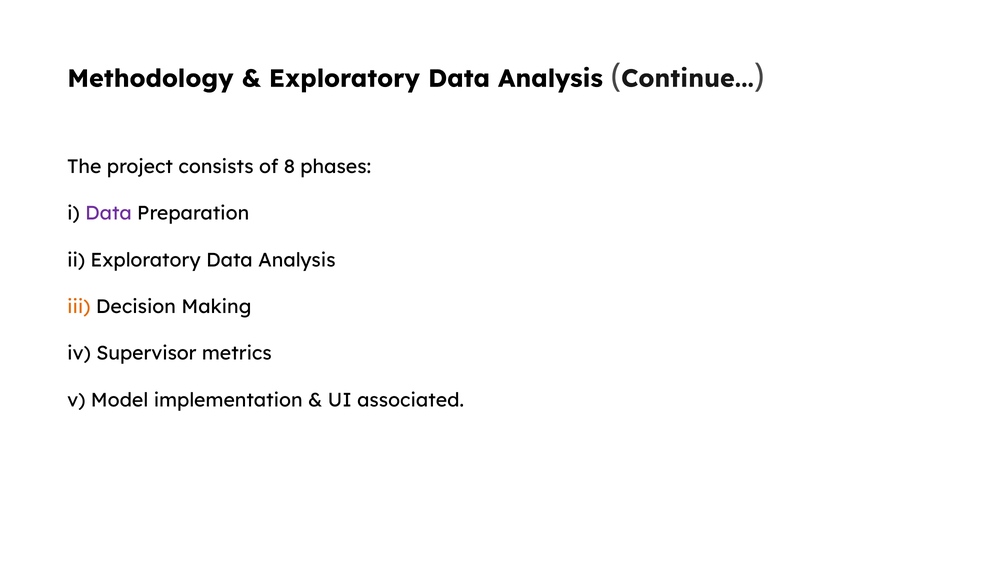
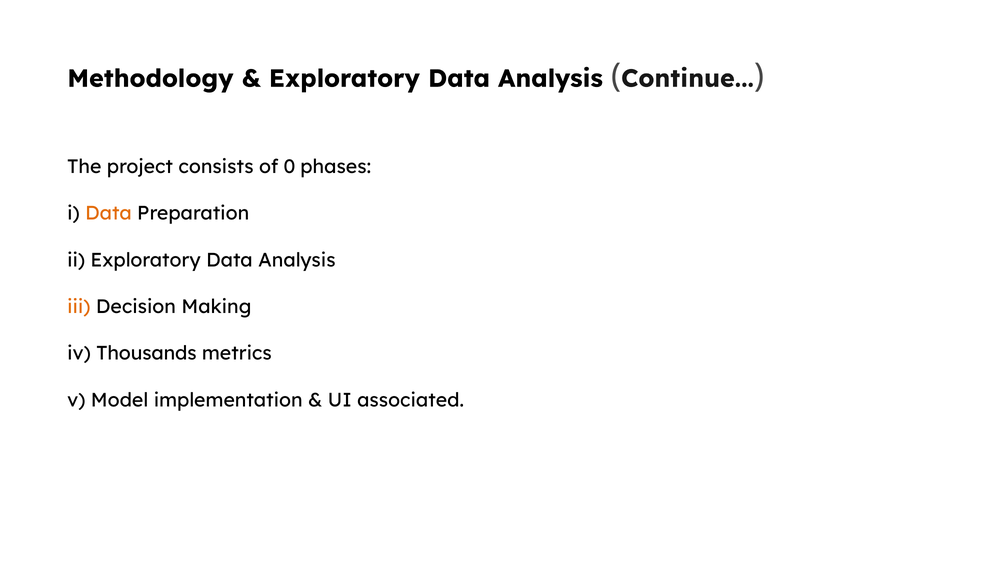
8: 8 -> 0 (289, 166)
Data colour: purple -> orange (108, 213)
Supervisor: Supervisor -> Thousands (146, 353)
